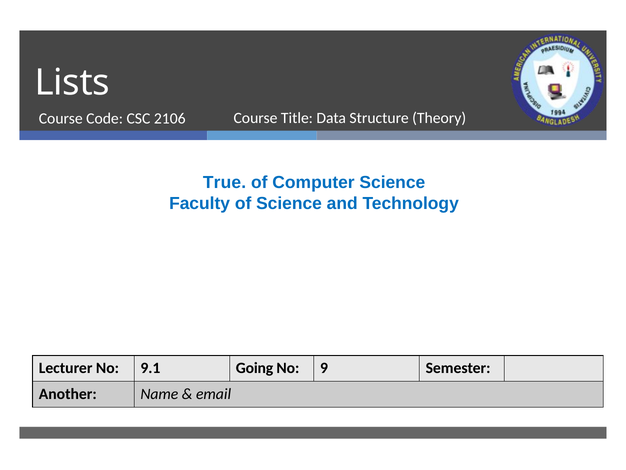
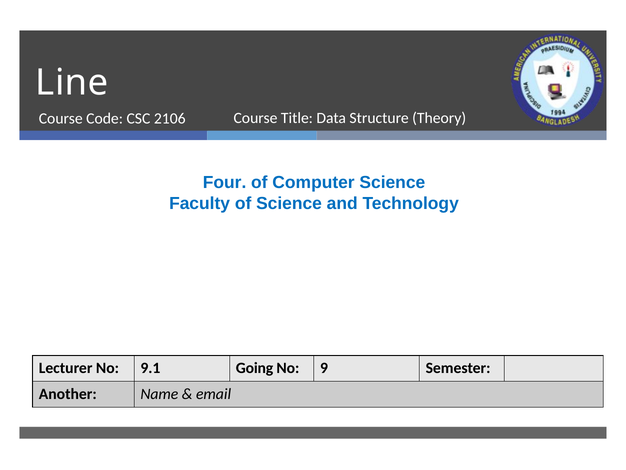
Lists: Lists -> Line (72, 83)
True: True -> Four (225, 182)
